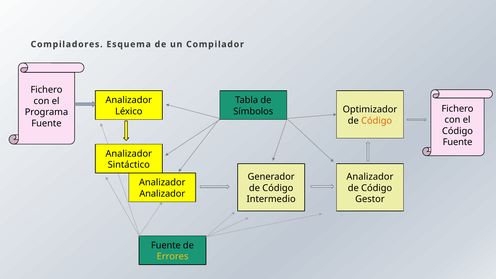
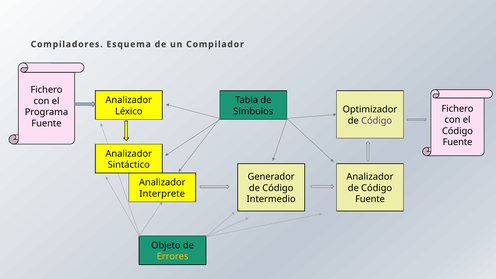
Código colour: orange -> purple (377, 121)
Analizador: Analizador -> Interprete (162, 194)
Gestor: Gestor -> Fuente (370, 199)
Fuente: Fuente -> Objeto (166, 245)
